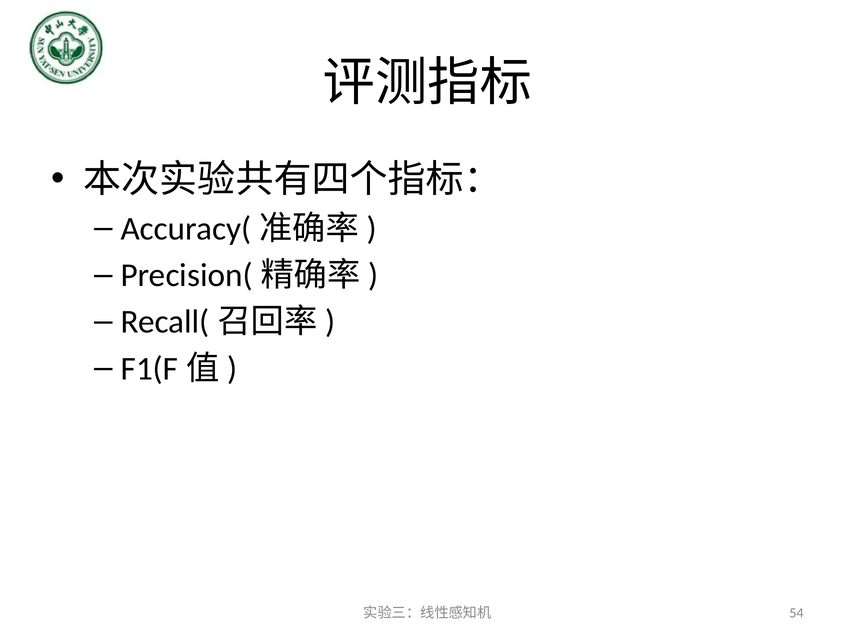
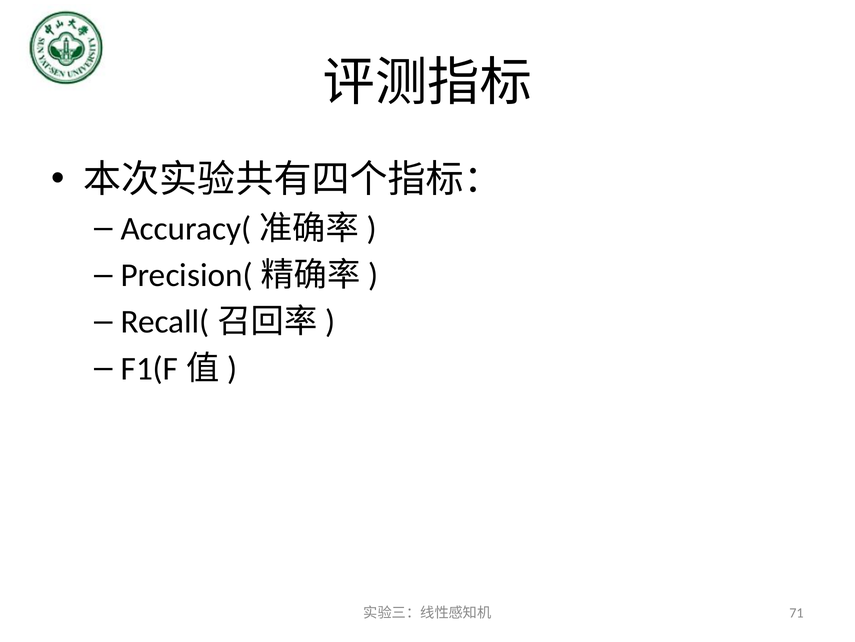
54: 54 -> 71 (796, 612)
